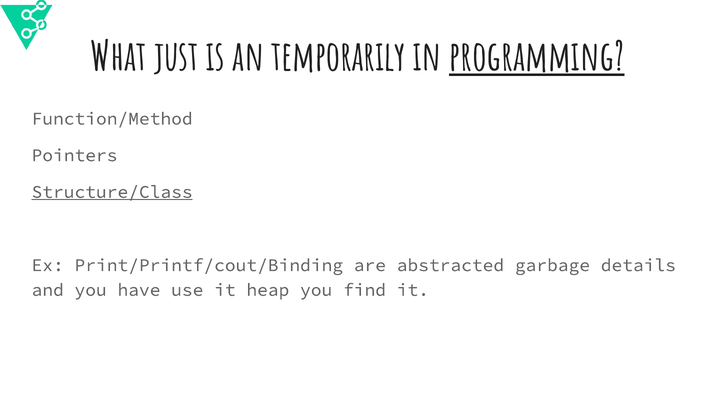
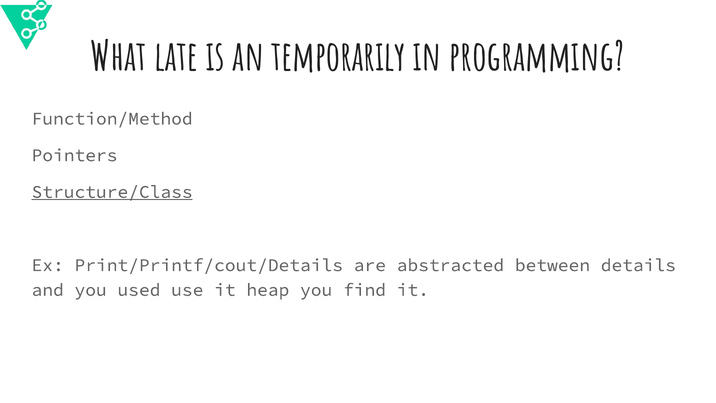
just: just -> late (176, 57)
programming underline: present -> none (537, 57)
Print/Printf/cout/Binding: Print/Printf/cout/Binding -> Print/Printf/cout/Details (209, 265)
garbage: garbage -> between (552, 265)
have: have -> used (139, 290)
